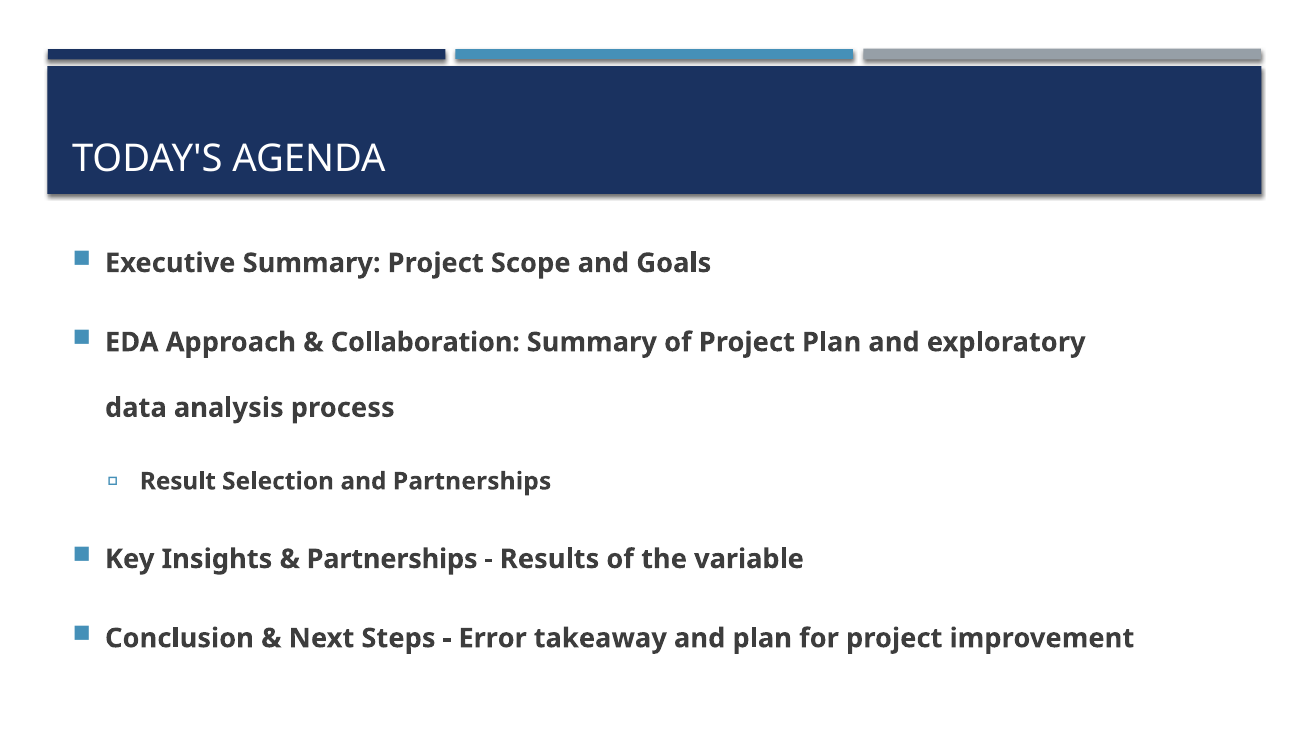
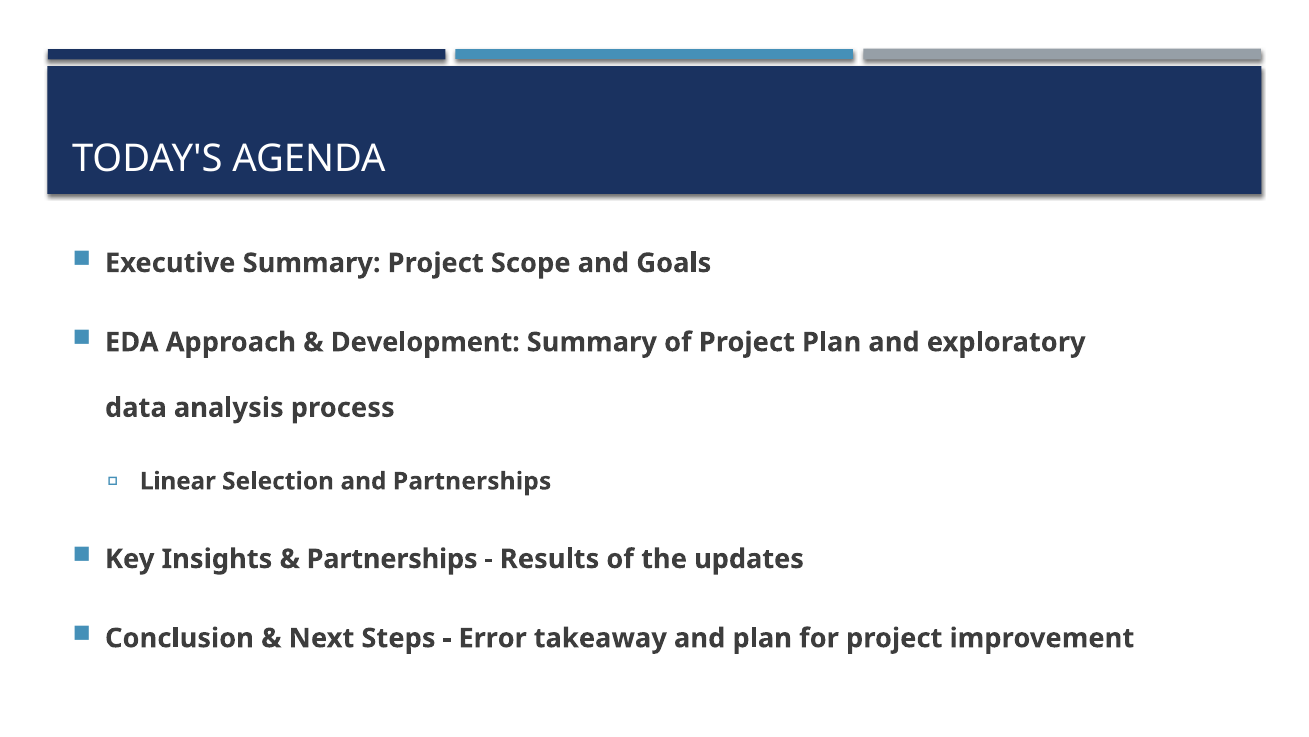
Collaboration: Collaboration -> Development (425, 342)
Result: Result -> Linear (178, 481)
variable: variable -> updates (749, 559)
